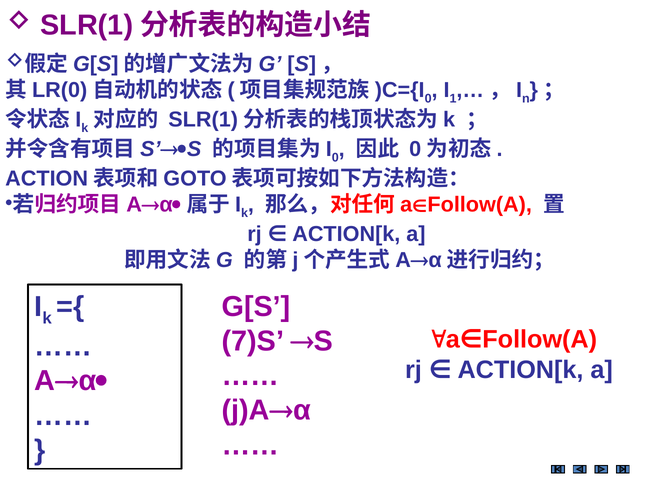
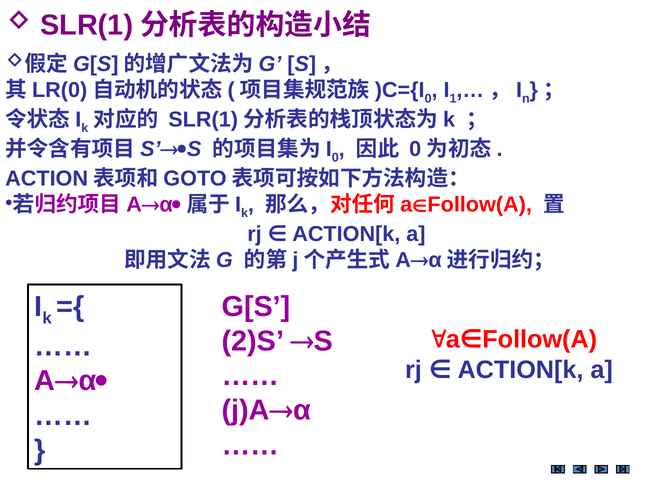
7)S: 7)S -> 2)S (253, 341)
